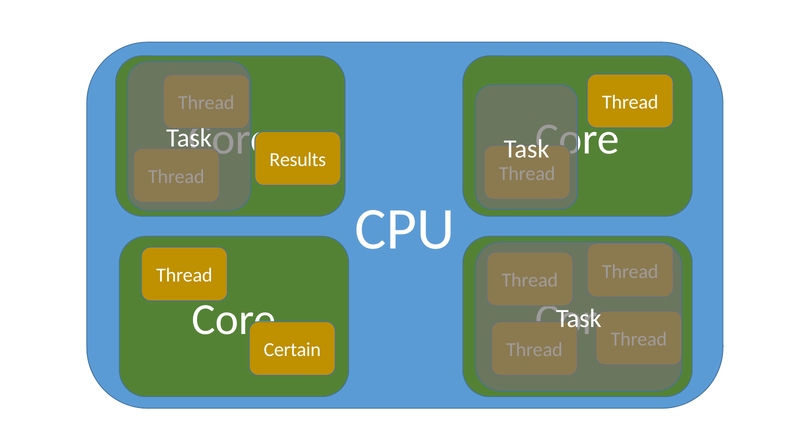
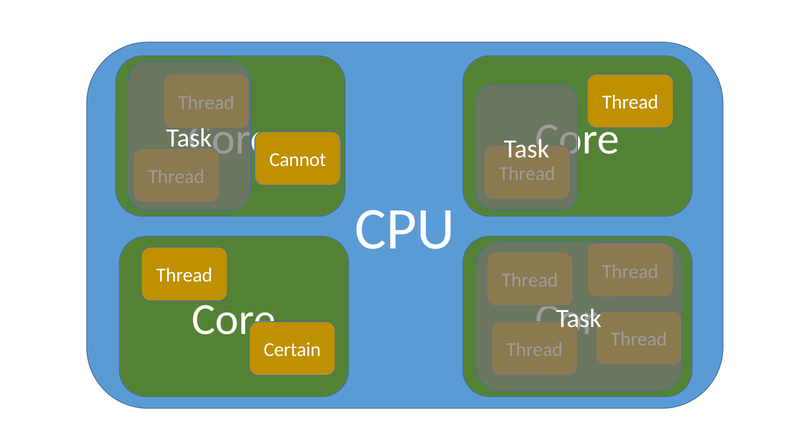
Results: Results -> Cannot (298, 160)
